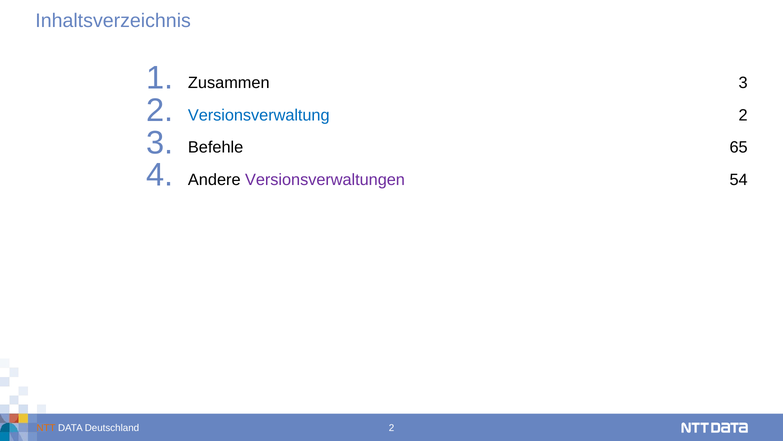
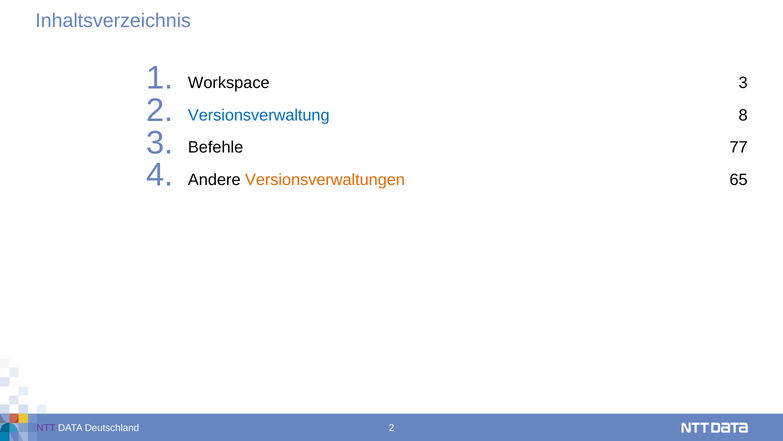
Zusammen: Zusammen -> Workspace (229, 83)
2 2: 2 -> 8 (743, 115)
65: 65 -> 77 (739, 147)
54: 54 -> 65 (739, 180)
Versionsverwaltungen colour: purple -> orange (325, 180)
NTT colour: orange -> purple (46, 428)
